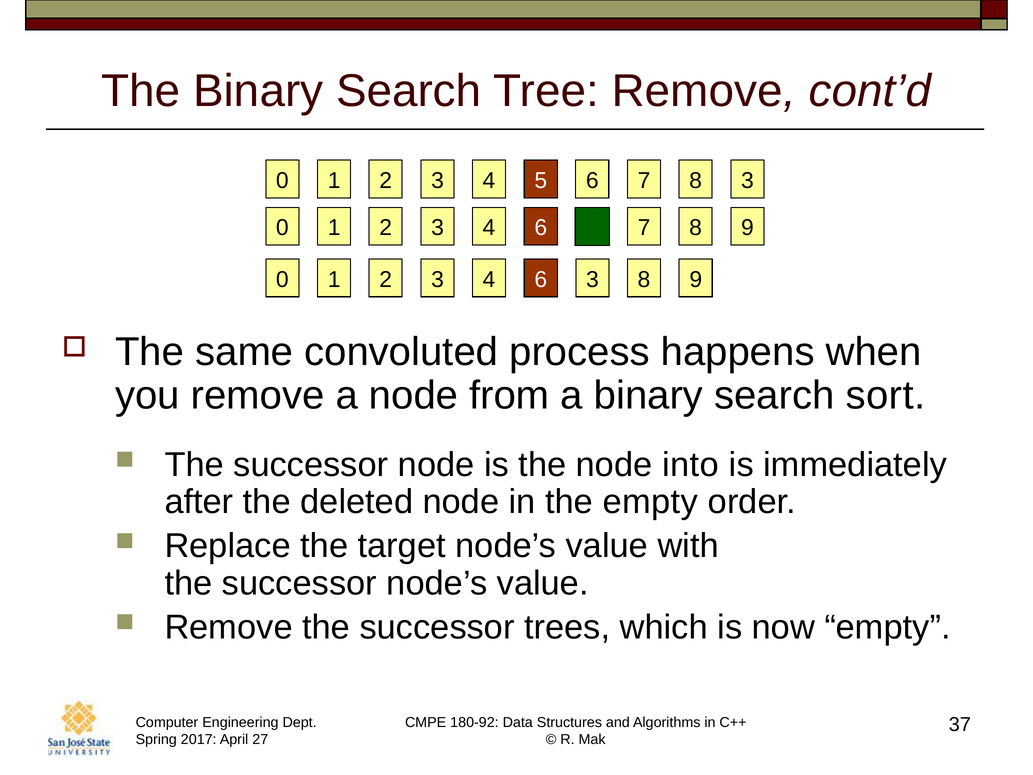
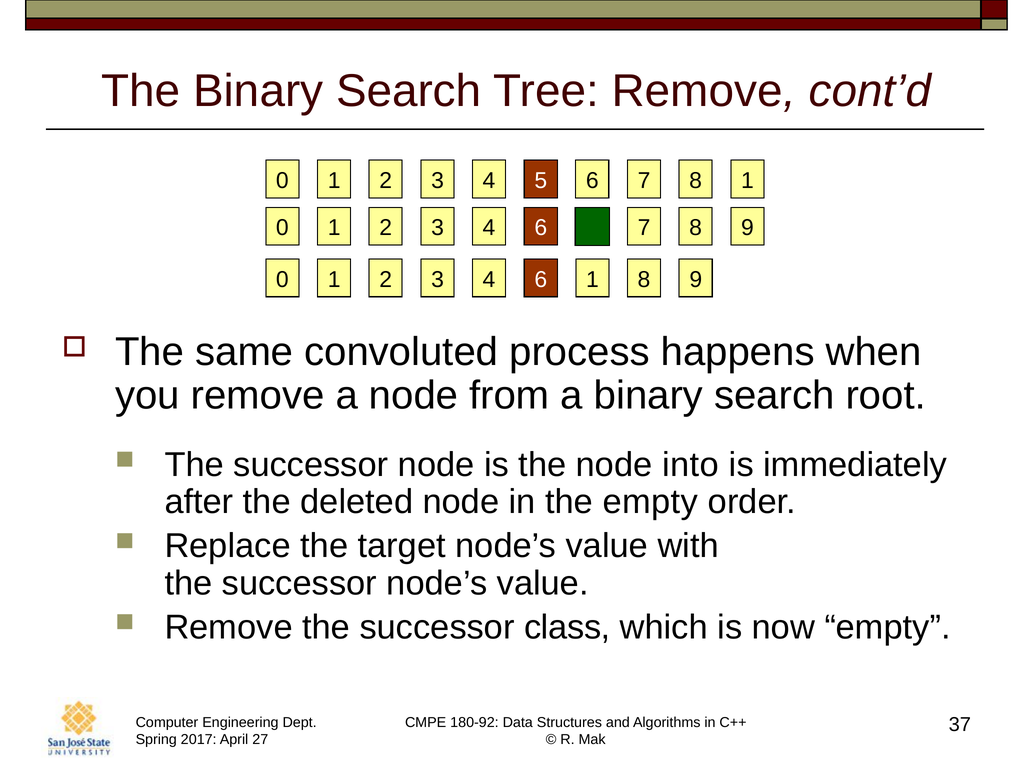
8 3: 3 -> 1 (747, 181)
6 3: 3 -> 1 (592, 279)
sort: sort -> root (886, 395)
trees: trees -> class (567, 627)
